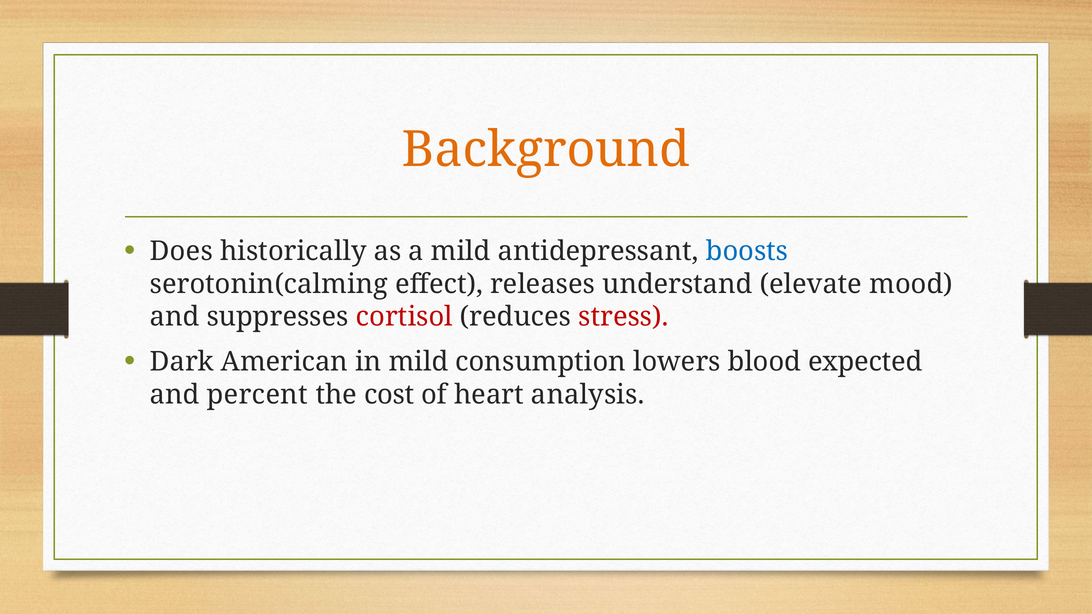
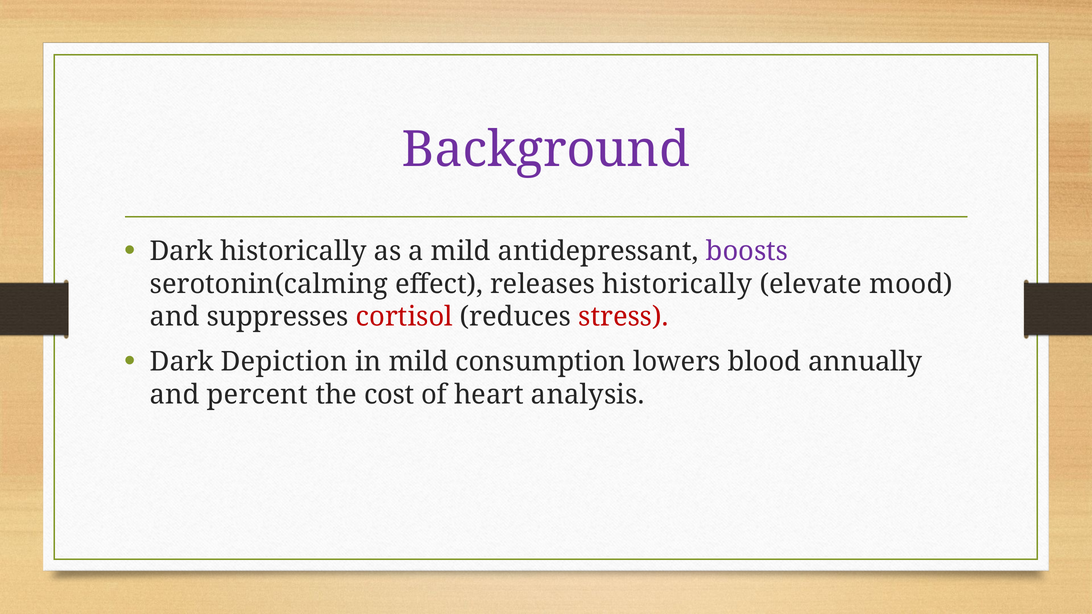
Background colour: orange -> purple (546, 150)
Does: Does -> Dark (182, 251)
boosts colour: blue -> purple (747, 251)
releases understand: understand -> historically (677, 284)
American: American -> Depiction (284, 362)
expected: expected -> annually (865, 362)
